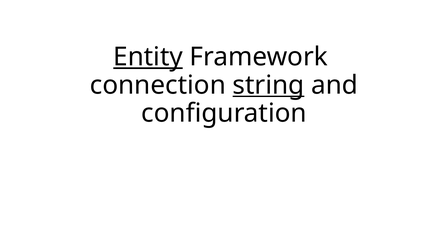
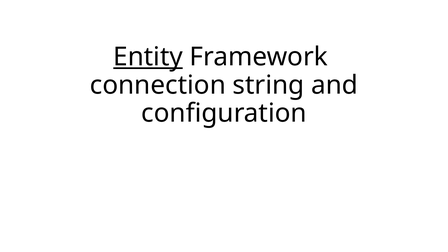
string underline: present -> none (268, 85)
